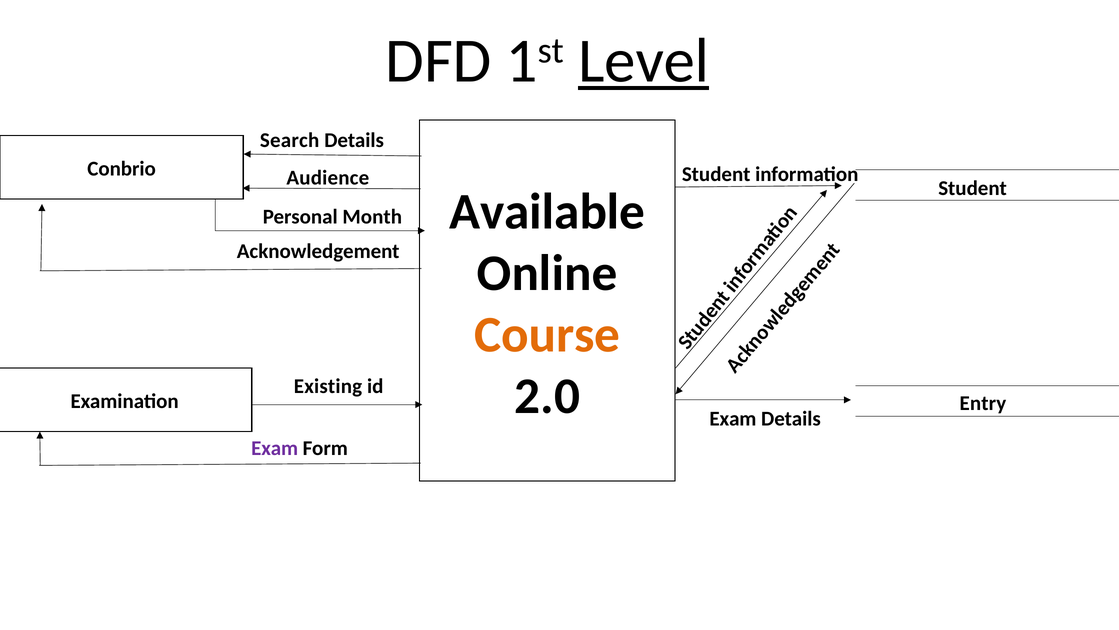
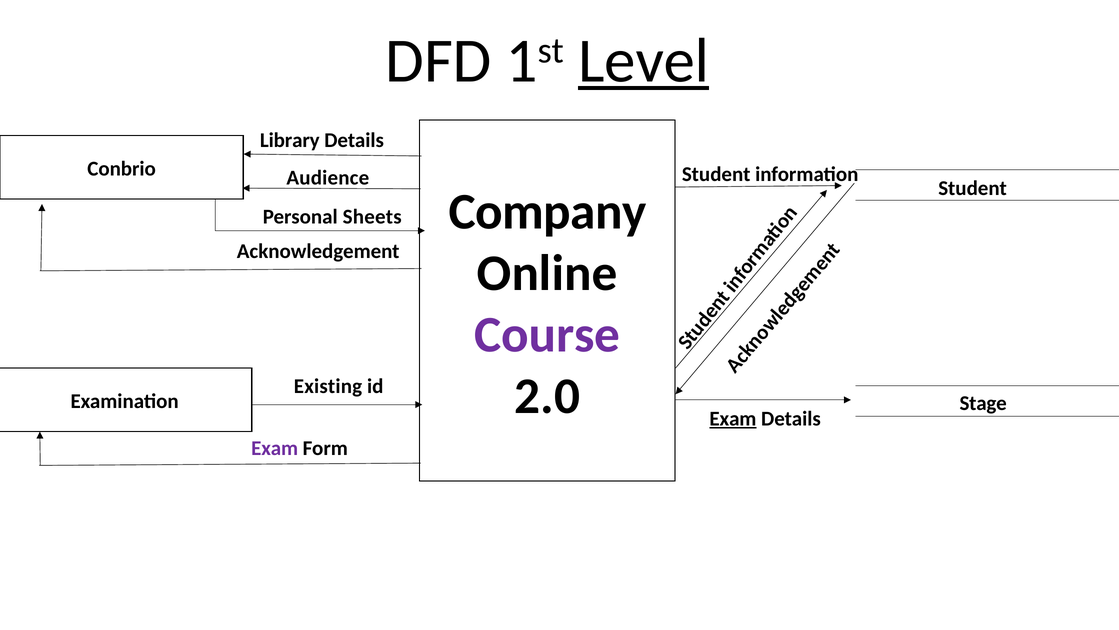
Search: Search -> Library (290, 140)
Available: Available -> Company (547, 212)
Month: Month -> Sheets (372, 216)
Course colour: orange -> purple (547, 335)
Entry: Entry -> Stage (983, 403)
Exam underline: none -> present (733, 418)
